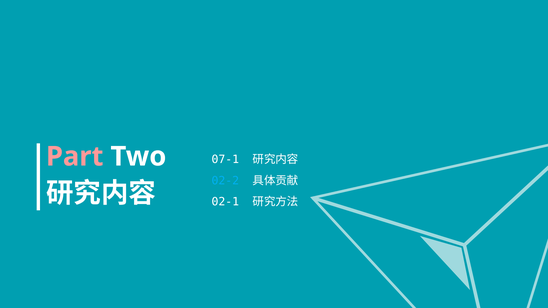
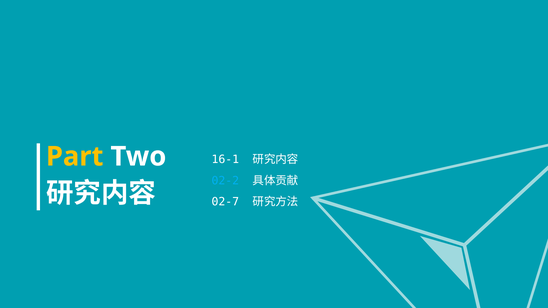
Part colour: pink -> yellow (75, 157)
07-1: 07-1 -> 16-1 (225, 159)
02-1: 02-1 -> 02-7 (225, 202)
